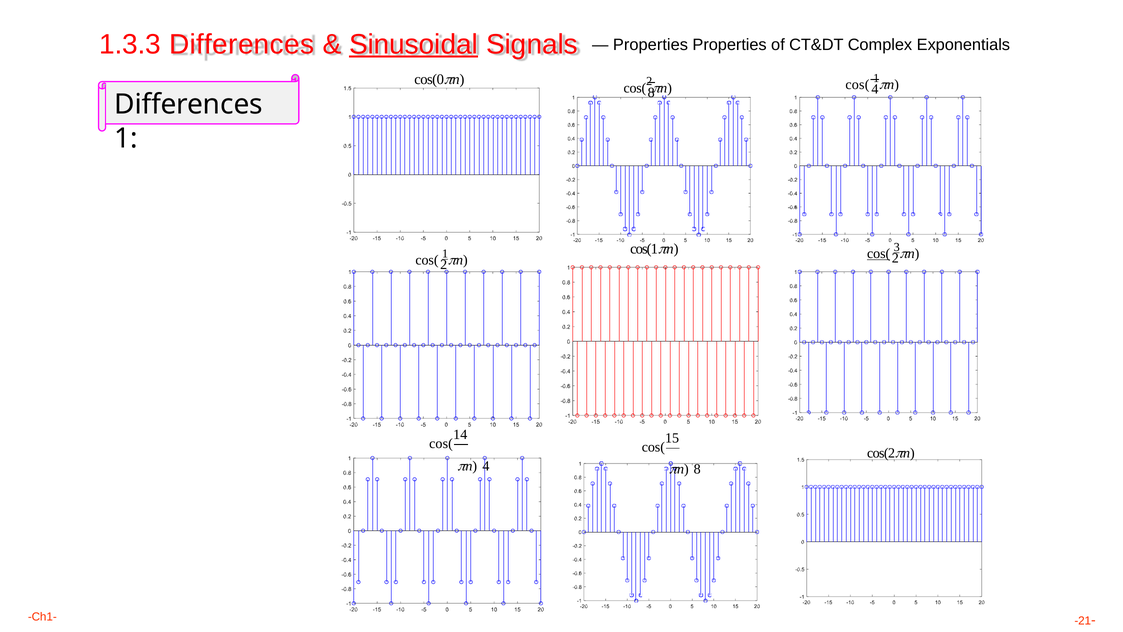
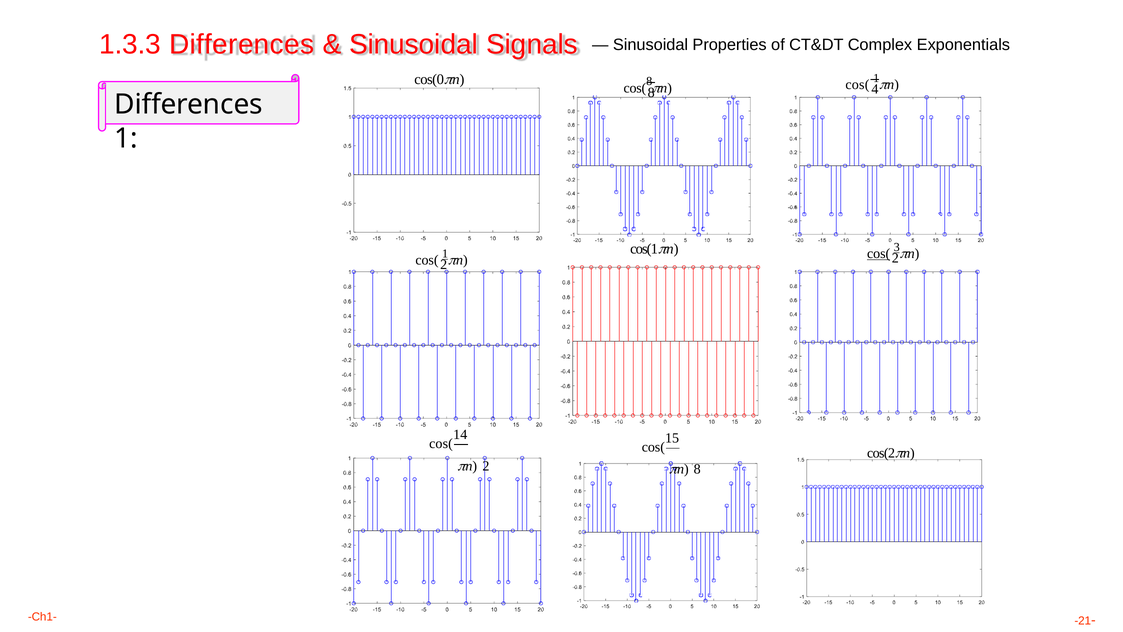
Sinusoidal underline: present -> none (413, 44)
Properties: Properties -> Sinusoidal (651, 45)
cos( 2: 2 -> 8 (649, 81)
4: 4 -> 2 (486, 466)
